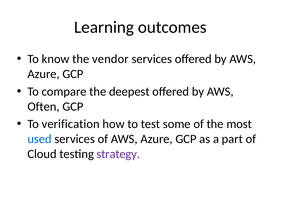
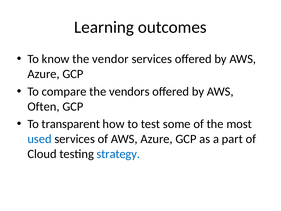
deepest: deepest -> vendors (129, 91)
verification: verification -> transparent (71, 124)
strategy colour: purple -> blue (118, 154)
